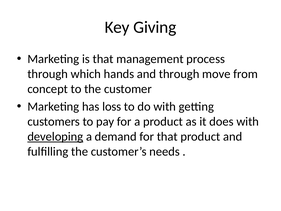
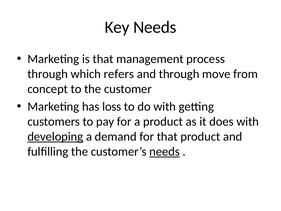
Key Giving: Giving -> Needs (155, 27)
hands: hands -> refers (119, 74)
needs underline: none -> present (165, 151)
